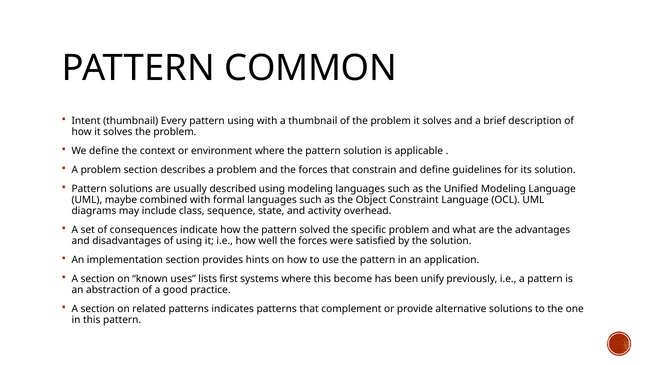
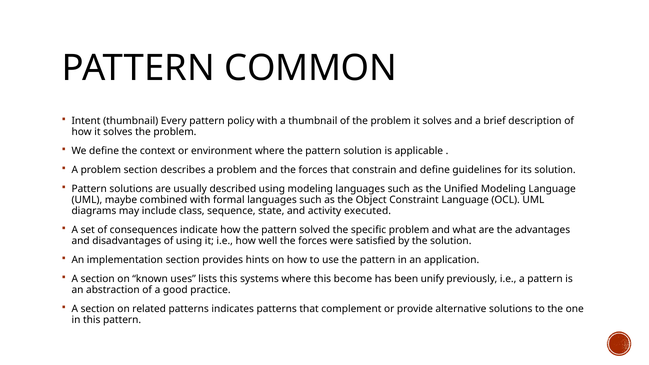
pattern using: using -> policy (241, 121)
overhead: overhead -> executed (368, 211)
lists first: first -> this (229, 279)
